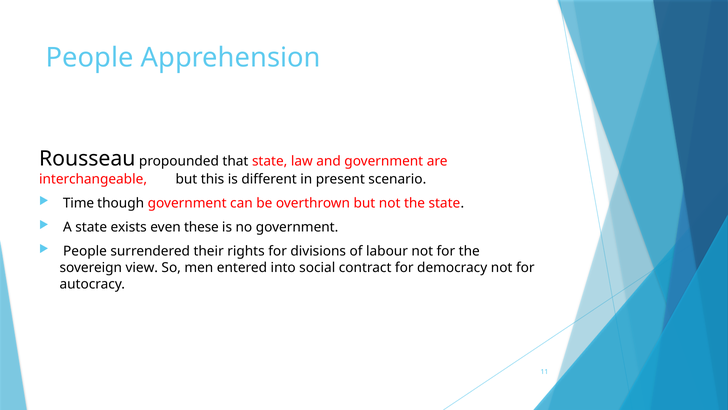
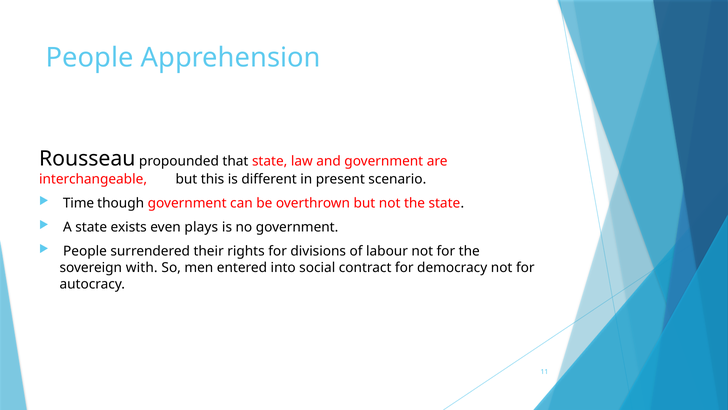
these: these -> plays (201, 227)
view: view -> with (142, 267)
